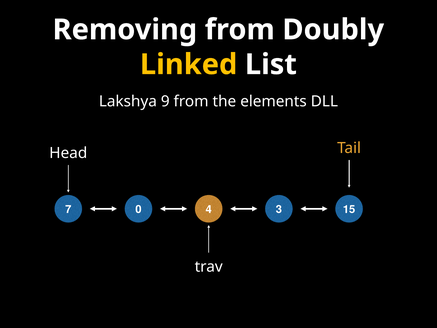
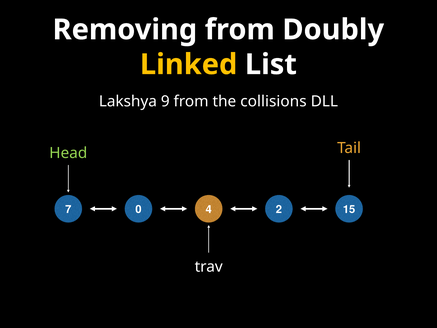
elements: elements -> collisions (273, 101)
Head colour: white -> light green (68, 153)
3: 3 -> 2 (279, 209)
